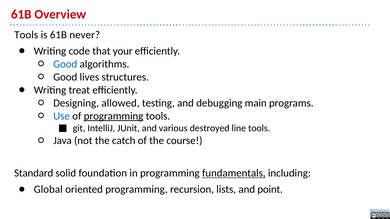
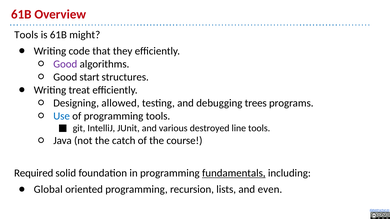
never: never -> might (85, 35)
your: your -> they (123, 51)
Good colour: blue -> purple (65, 64)
lives: lives -> start (89, 77)
main: main -> trees (256, 103)
programming underline: present -> none (114, 116)
Standard: Standard -> Required (34, 173)
point: point -> even (270, 190)
